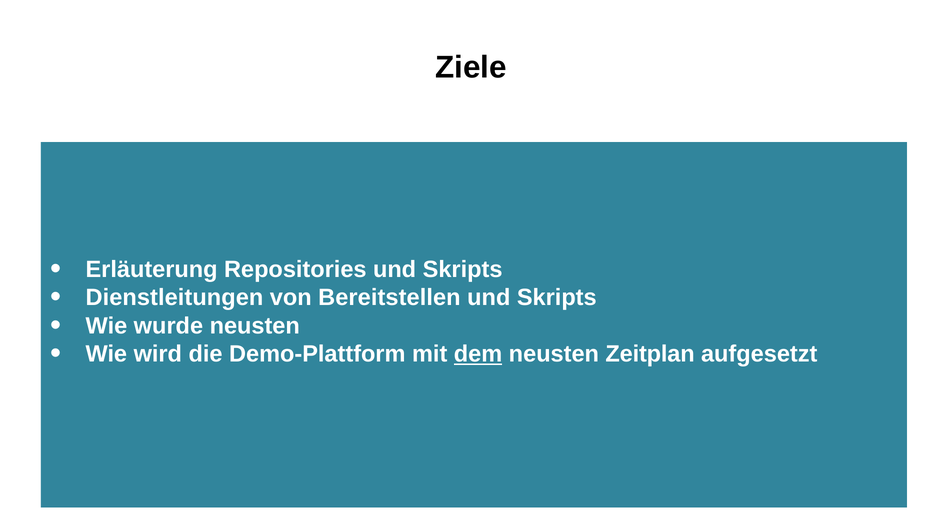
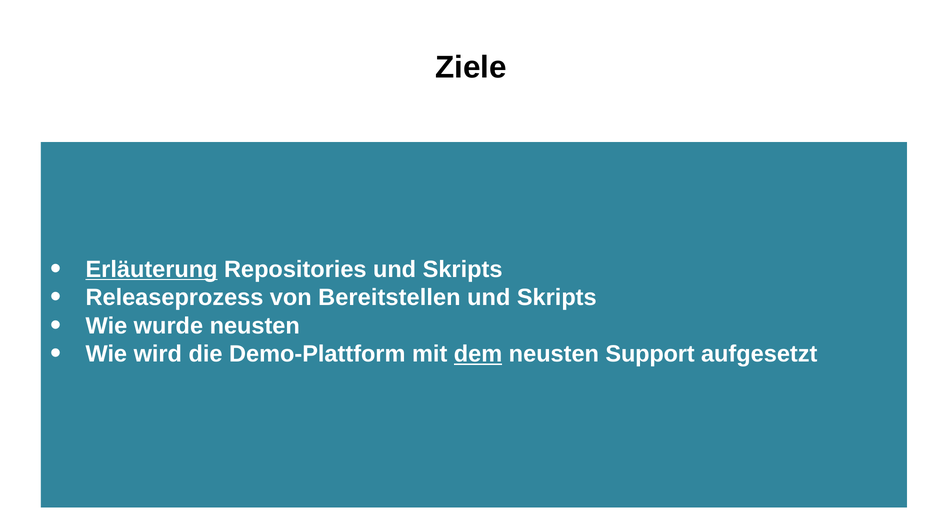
Erläuterung underline: none -> present (152, 269)
Dienstleitungen: Dienstleitungen -> Releaseprozess (174, 298)
Zeitplan: Zeitplan -> Support (650, 354)
